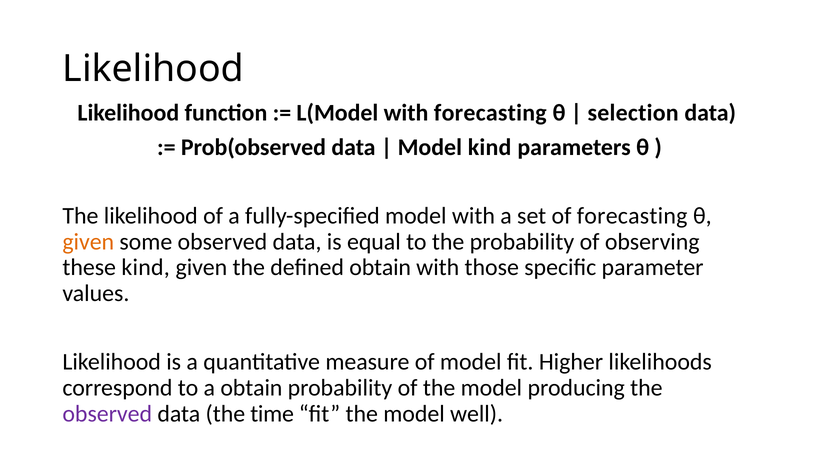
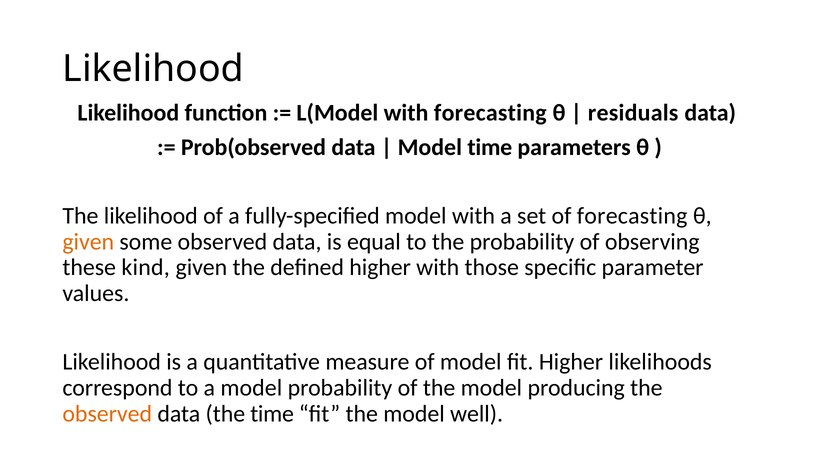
selection: selection -> residuals (633, 113)
Model kind: kind -> time (490, 147)
defined obtain: obtain -> higher (380, 267)
a obtain: obtain -> model (251, 388)
observed colour: purple -> orange (107, 413)
